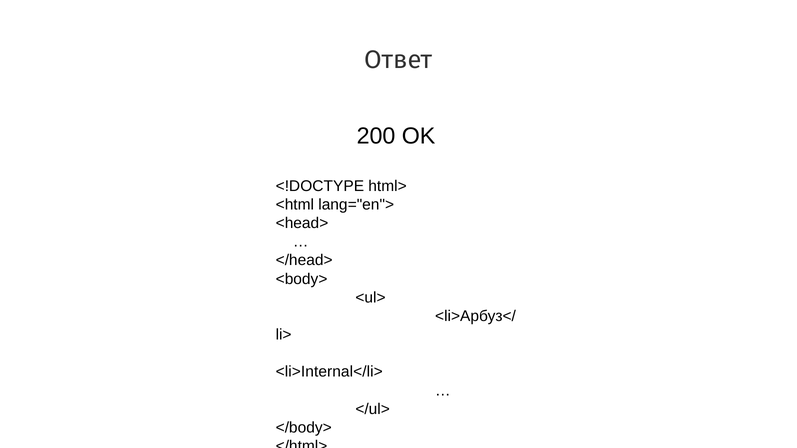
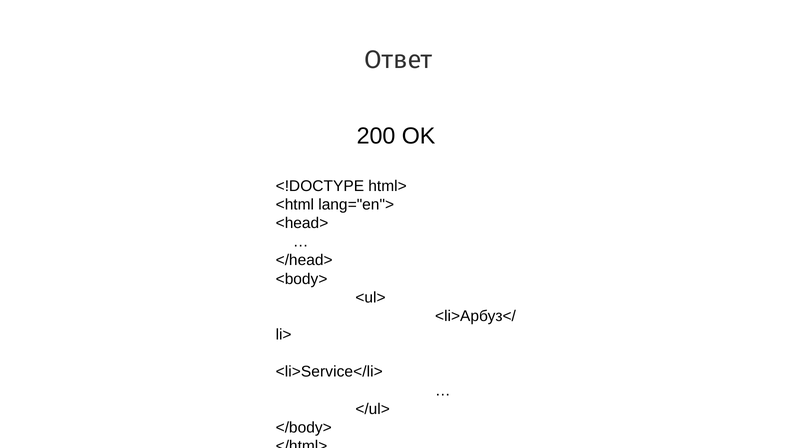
<li>Internal</li>: <li>Internal</li> -> <li>Service</li> (329, 372)
